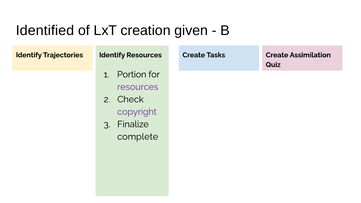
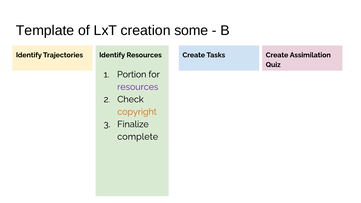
Identified: Identified -> Template (45, 31)
given: given -> some (191, 31)
copyright colour: purple -> orange (137, 112)
